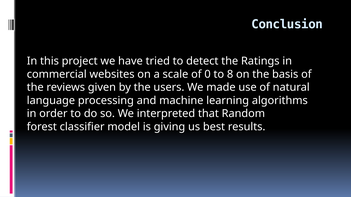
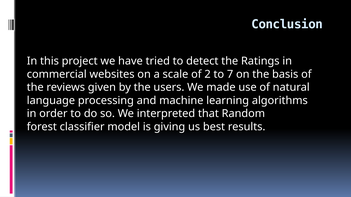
0: 0 -> 2 (208, 74)
8: 8 -> 7 (230, 74)
